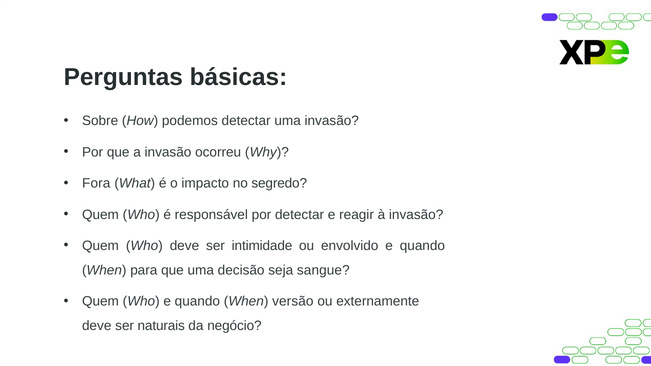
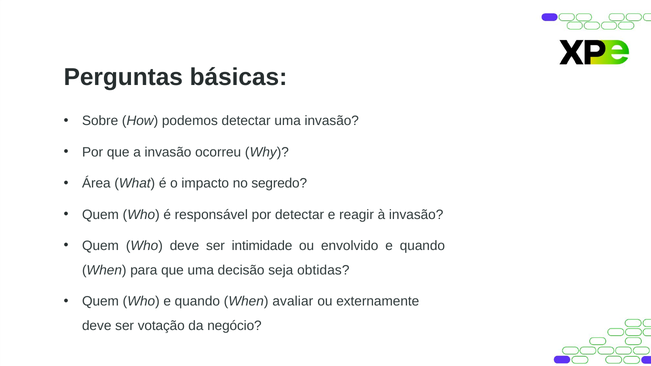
Fora: Fora -> Área (96, 183)
sangue: sangue -> obtidas (323, 270)
versão: versão -> avaliar (293, 301)
naturais: naturais -> votação (161, 326)
